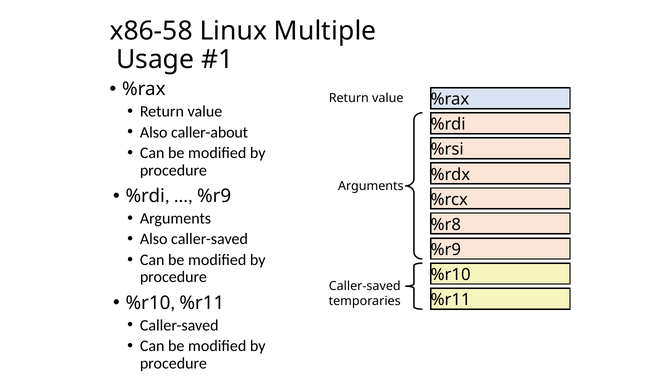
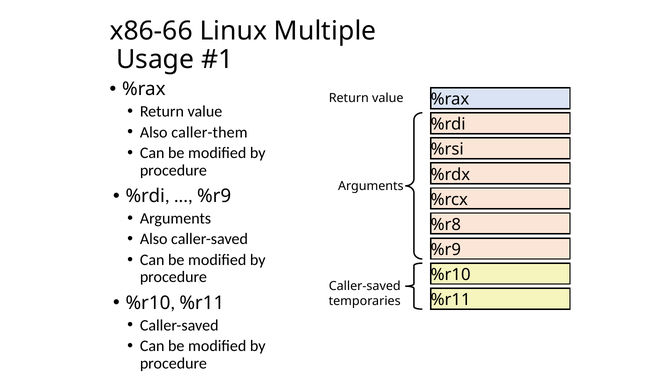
x86-58: x86-58 -> x86-66 (151, 31)
caller-about: caller-about -> caller-them (209, 132)
